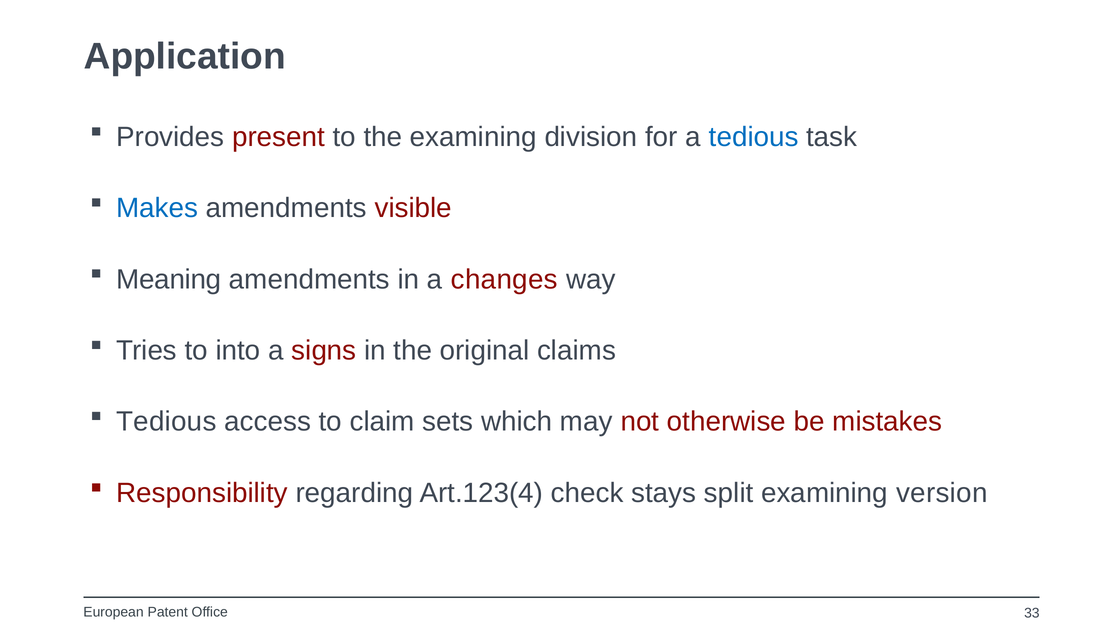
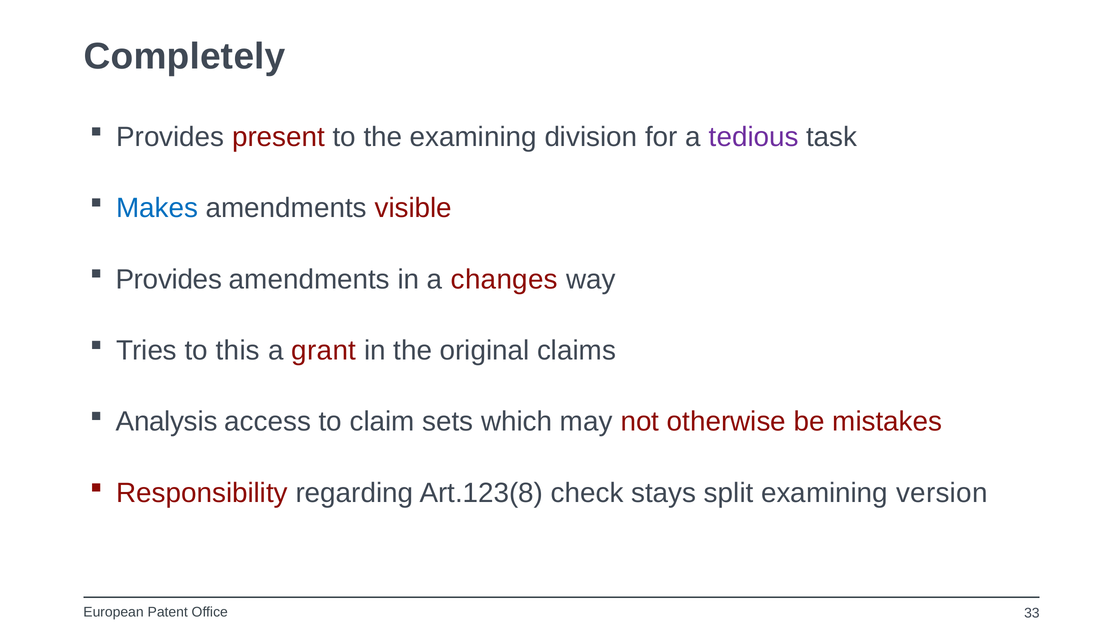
Application: Application -> Completely (185, 57)
tedious colour: blue -> purple (754, 137)
Meaning: Meaning -> Provides (169, 279)
into: into -> this (238, 350)
signs: signs -> grant (324, 350)
Tedious: Tedious -> Analysis (167, 422)
Art.123(4: Art.123(4 -> Art.123(8 (481, 493)
